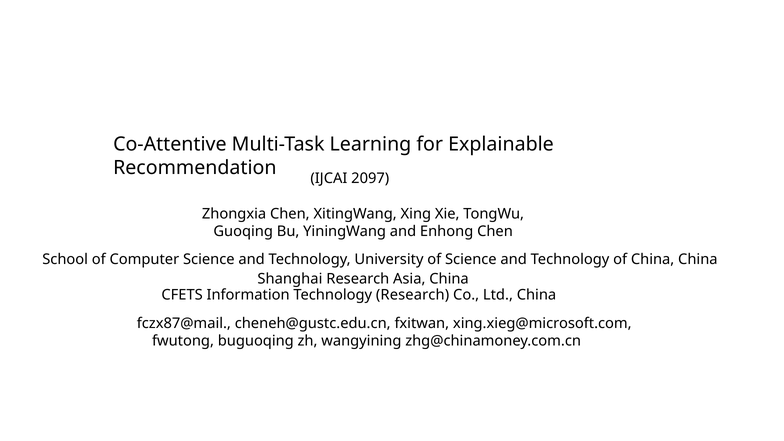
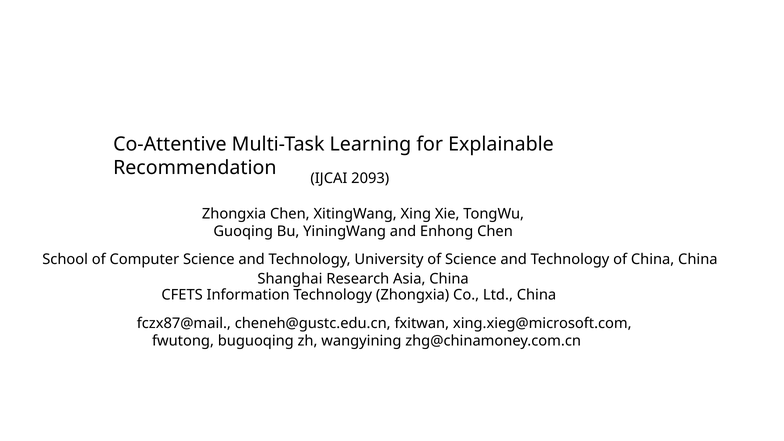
2097: 2097 -> 2093 (370, 178)
Technology Research: Research -> Zhongxia (413, 295)
